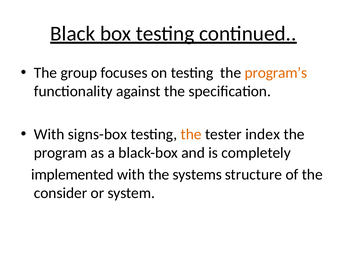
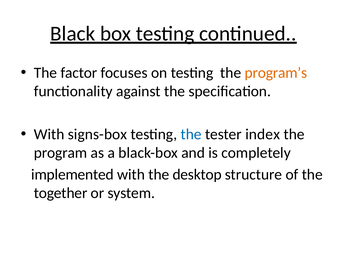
group: group -> factor (79, 73)
the colour: orange -> blue (191, 135)
systems: systems -> desktop (197, 175)
consider: consider -> together (61, 193)
